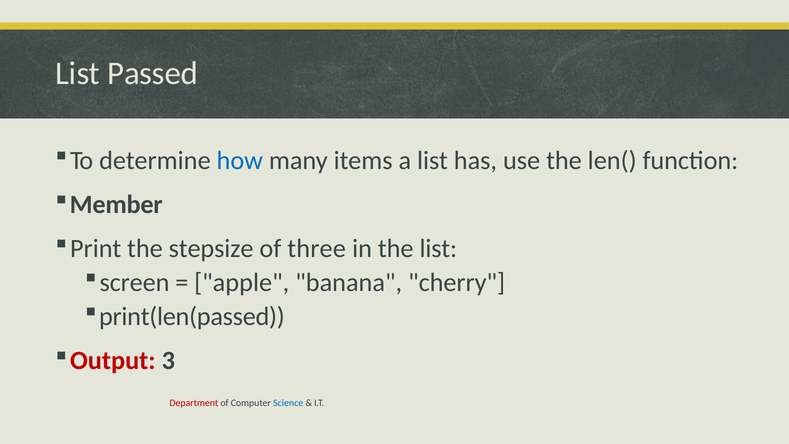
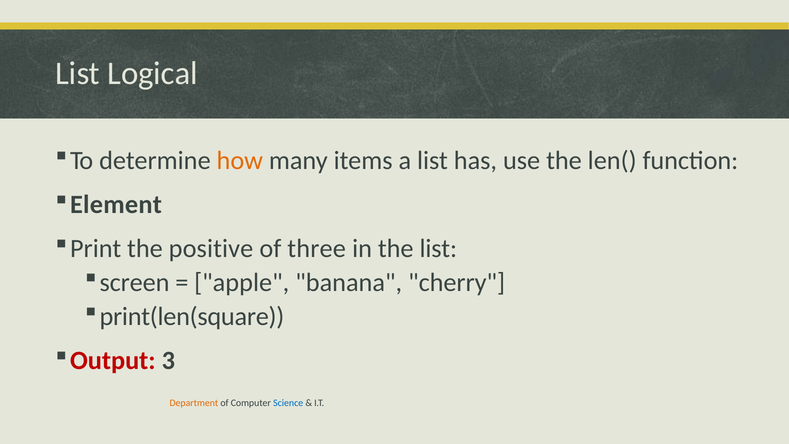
Passed: Passed -> Logical (153, 73)
how colour: blue -> orange (240, 161)
Member: Member -> Element (116, 204)
stepsize: stepsize -> positive (211, 249)
print(len(passed: print(len(passed -> print(len(square (192, 317)
Department colour: red -> orange (194, 403)
